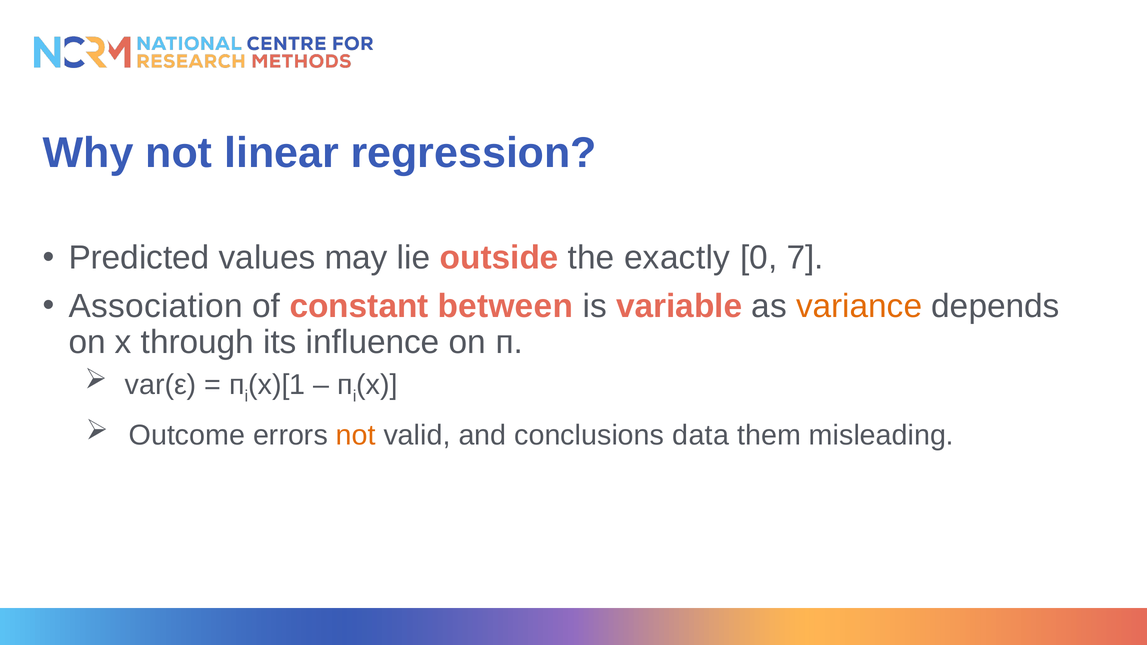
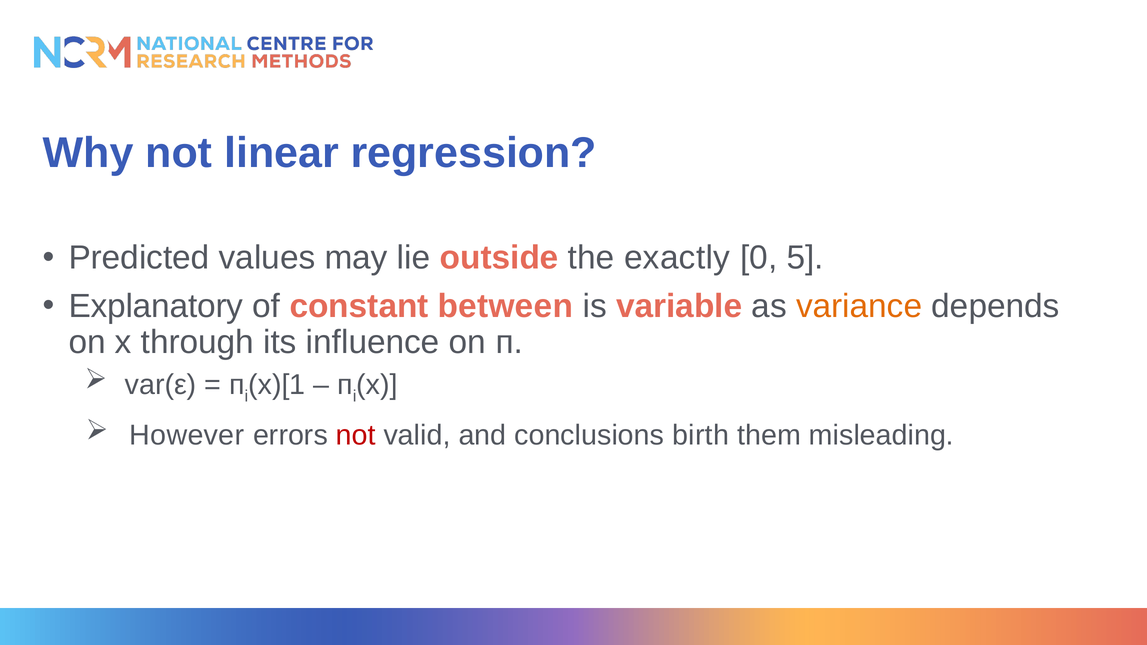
7: 7 -> 5 (805, 258)
Association: Association -> Explanatory (156, 306)
Outcome: Outcome -> However (187, 435)
not colour: orange -> red (356, 435)
data: data -> birth (701, 435)
